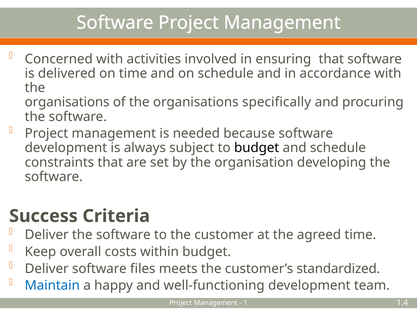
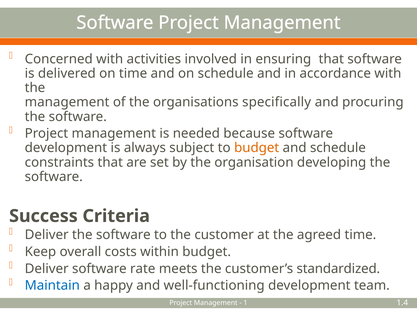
organisations: organisations -> management (67, 102)
budget colour: black -> orange (257, 148)
files: files -> rate (143, 268)
